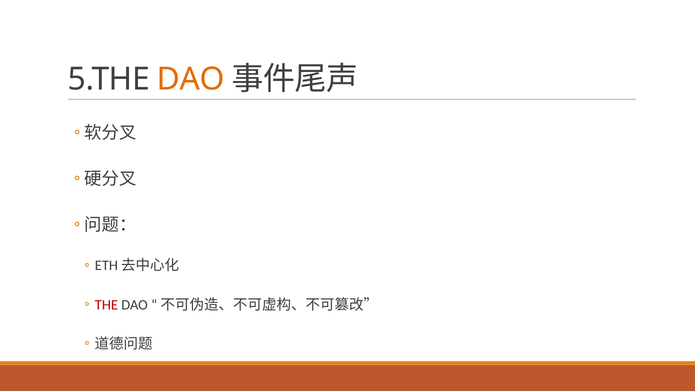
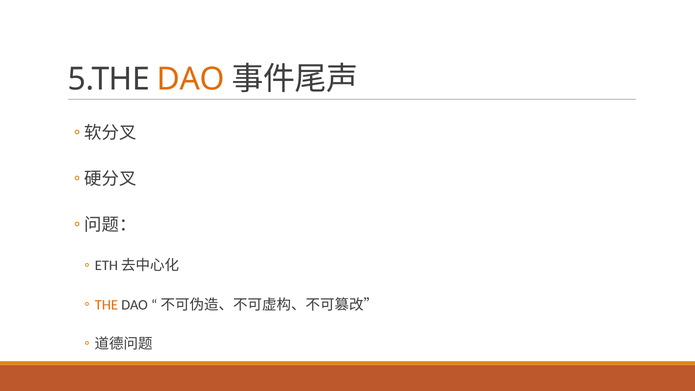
THE colour: red -> orange (106, 305)
